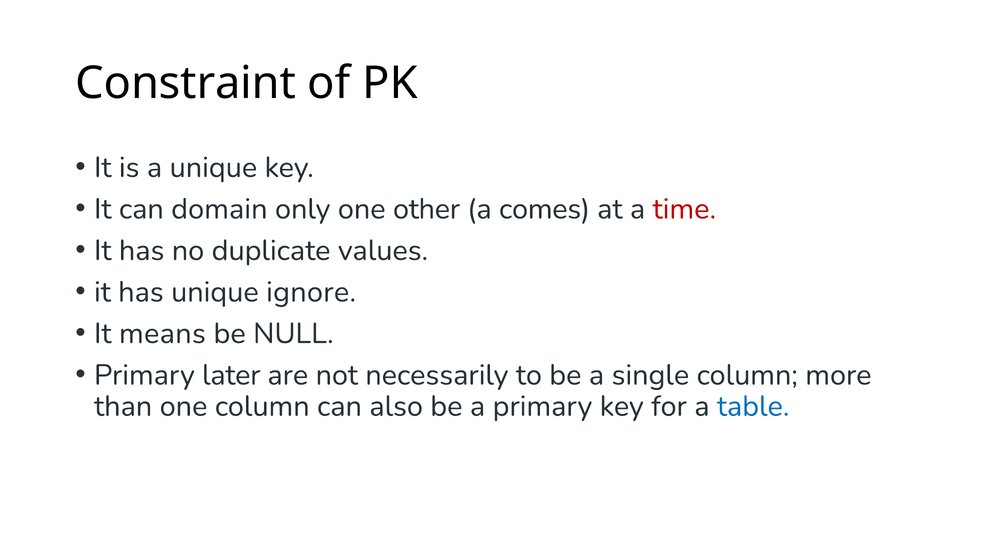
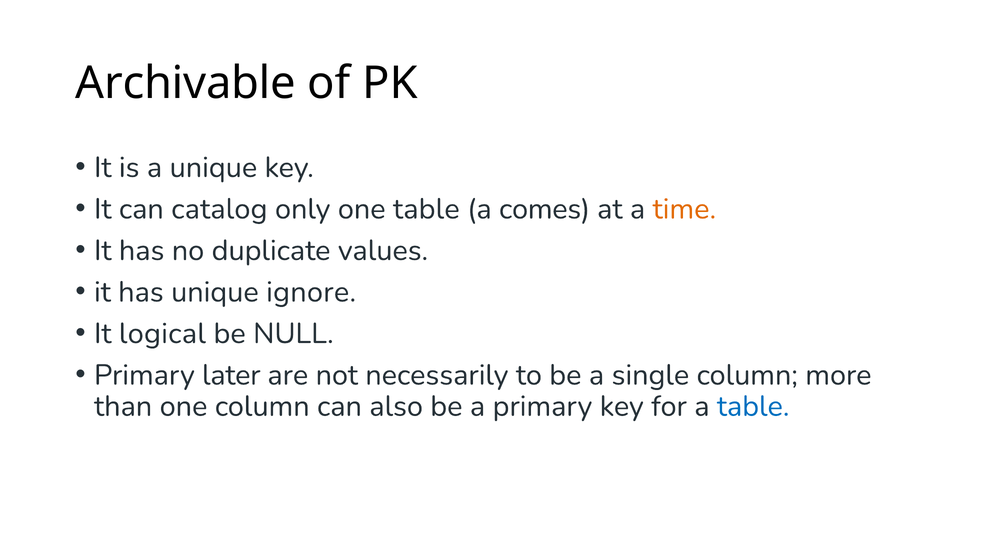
Constraint: Constraint -> Archivable (186, 83)
domain: domain -> catalog (219, 209)
one other: other -> table (426, 209)
time colour: red -> orange (684, 209)
means: means -> logical (162, 333)
